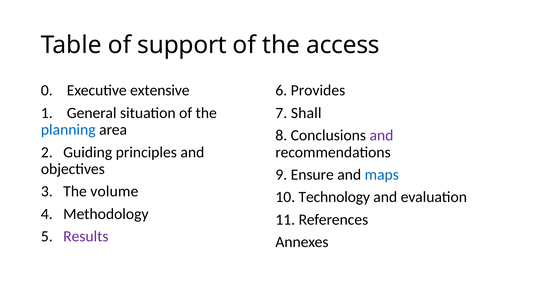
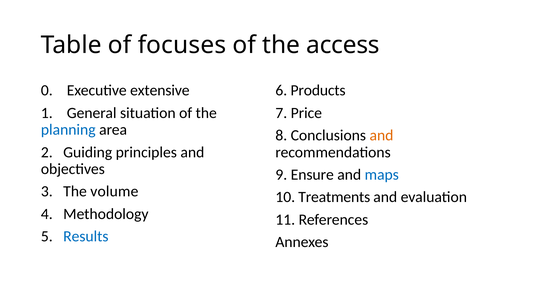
support: support -> focuses (182, 45)
Provides: Provides -> Products (318, 91)
Shall: Shall -> Price (306, 113)
and colour: purple -> orange (381, 136)
Technology: Technology -> Treatments (334, 197)
Results colour: purple -> blue (86, 237)
